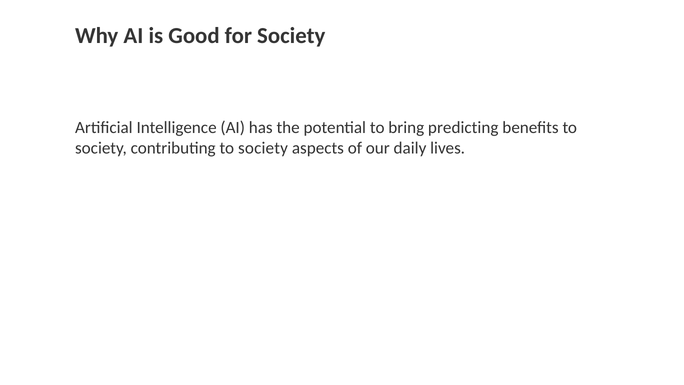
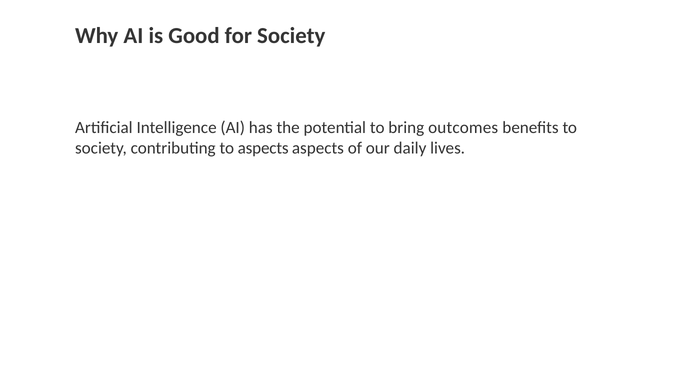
predicting: predicting -> outcomes (463, 128)
contributing to society: society -> aspects (263, 148)
